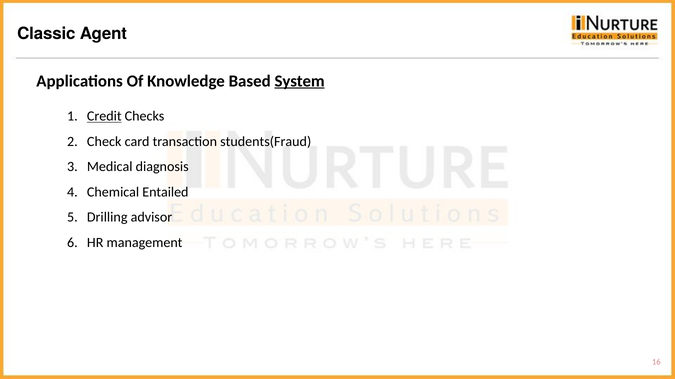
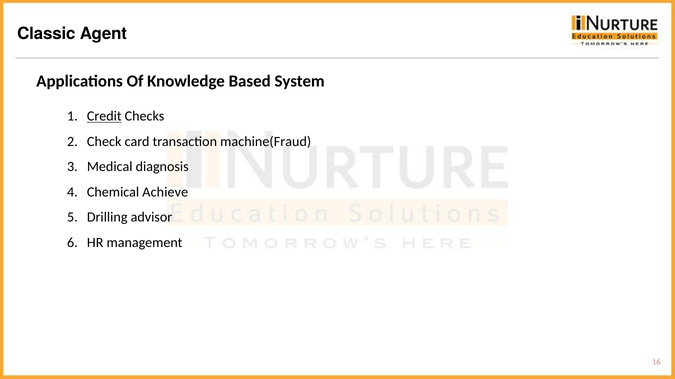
System underline: present -> none (300, 81)
students(Fraud: students(Fraud -> machine(Fraud (266, 142)
Entailed: Entailed -> Achieve (165, 192)
